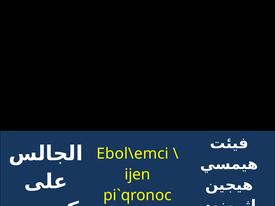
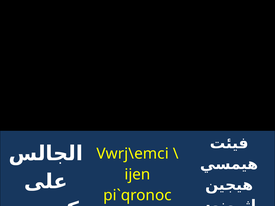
Ebol\emci: Ebol\emci -> Vwrj\emci (133, 154)
